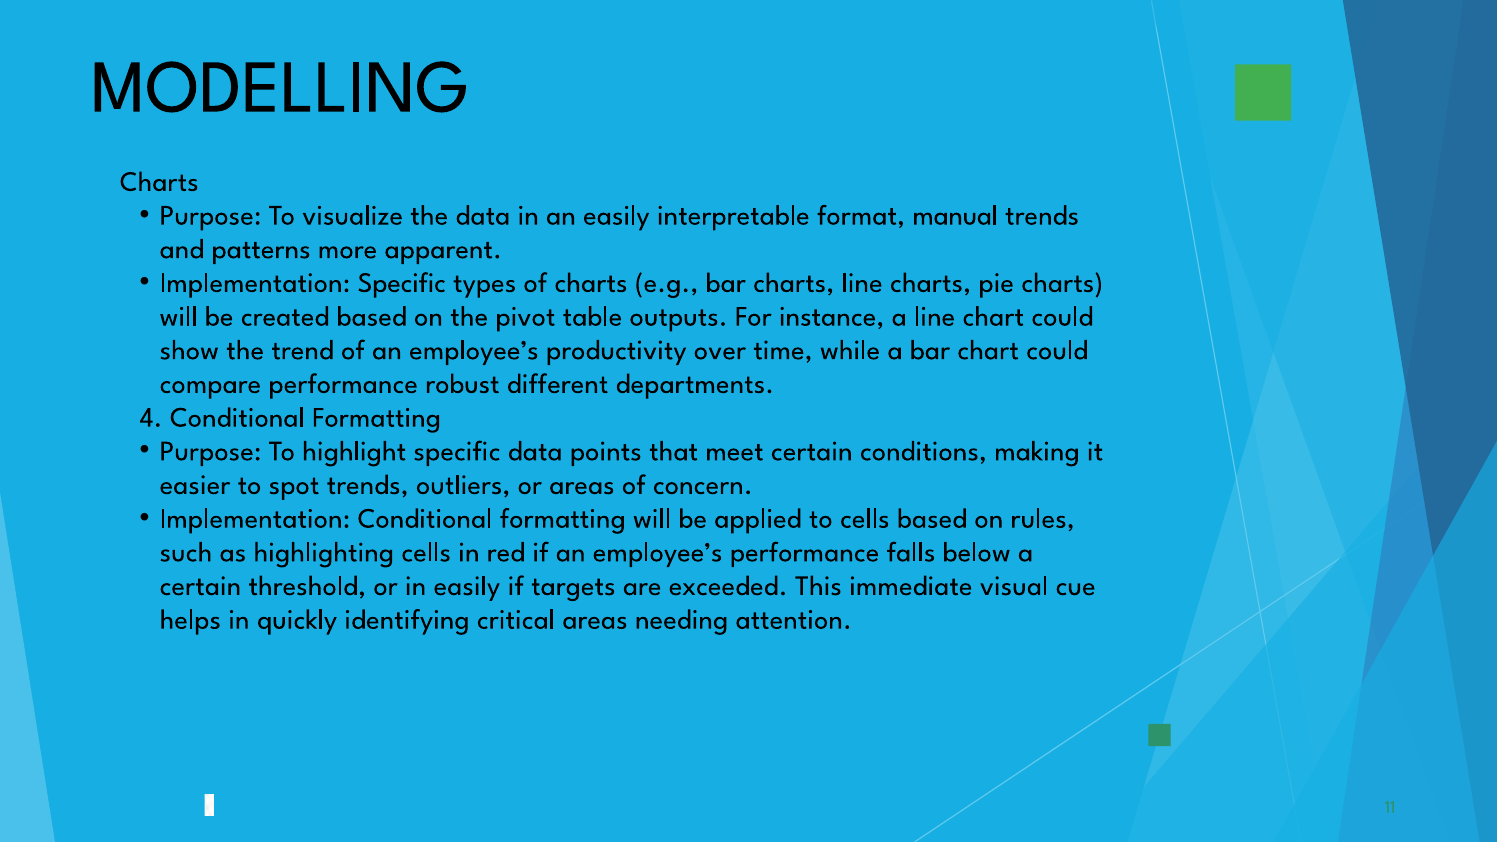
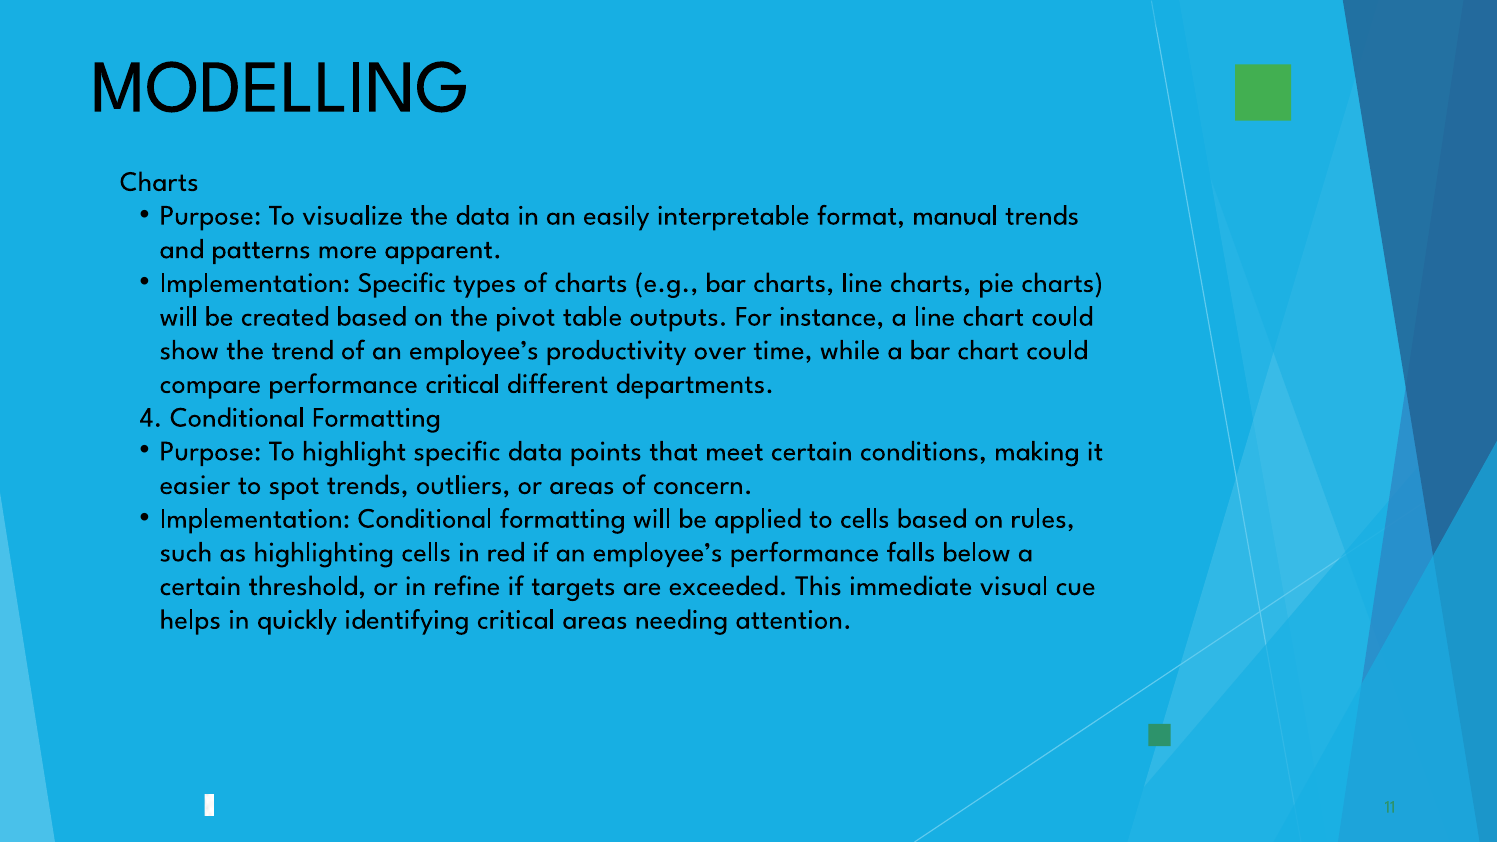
performance robust: robust -> critical (463, 384)
in easily: easily -> refine (467, 586)
